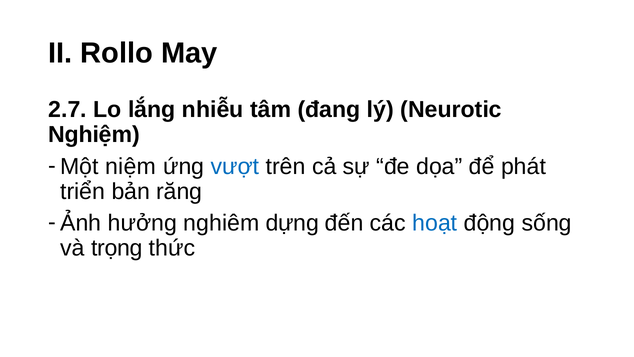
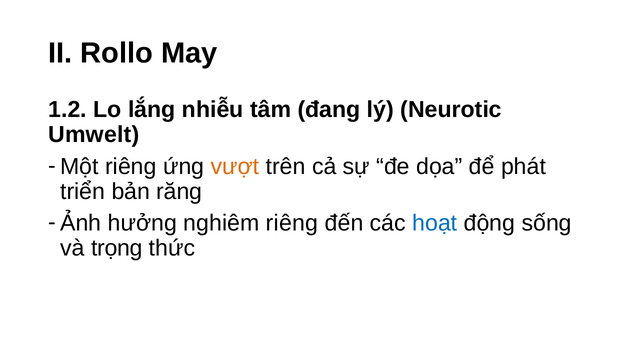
2.7: 2.7 -> 1.2 (68, 110)
Nghiệm: Nghiệm -> Umwelt (94, 135)
Một niệm: niệm -> riêng (131, 166)
vượt colour: blue -> orange (235, 166)
nghiêm dựng: dựng -> riêng (292, 223)
